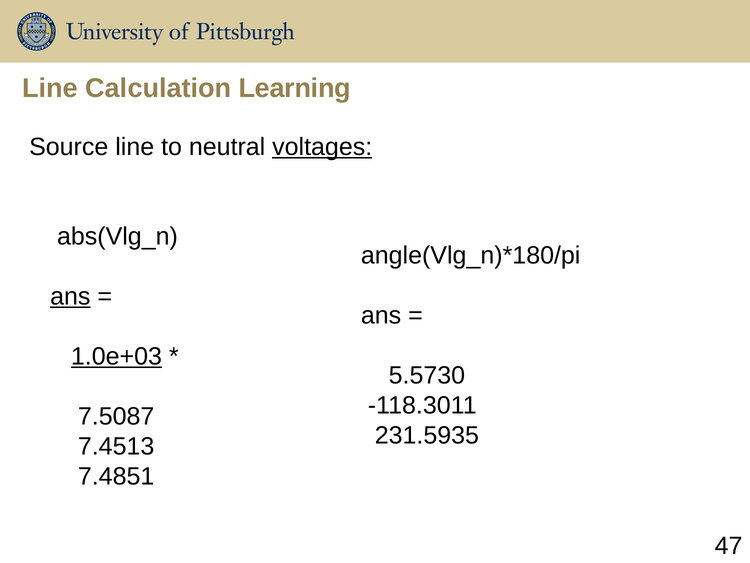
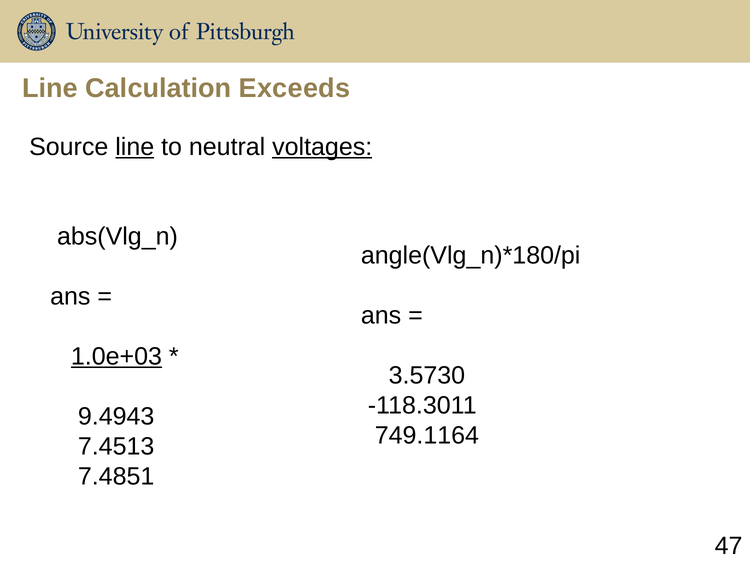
Learning: Learning -> Exceeds (295, 88)
line underline: none -> present (135, 147)
ans underline: present -> none (70, 296)
5.5730: 5.5730 -> 3.5730 (427, 375)
7.5087: 7.5087 -> 9.4943 (116, 416)
231.5935: 231.5935 -> 749.1164 (427, 435)
